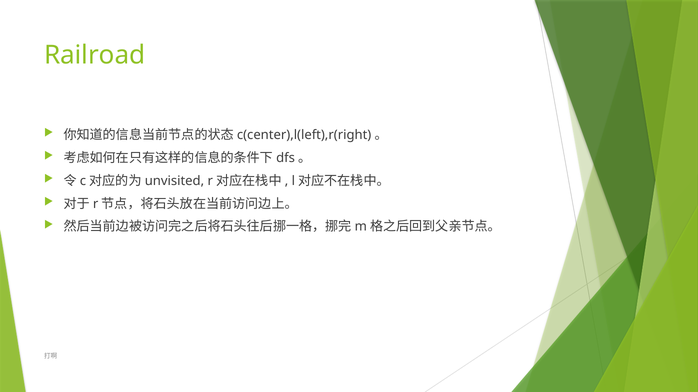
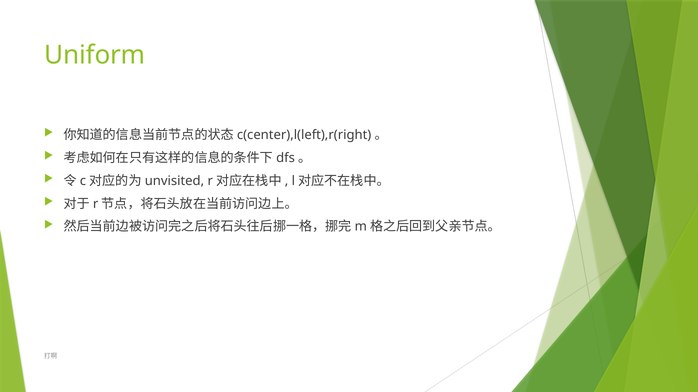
Railroad: Railroad -> Uniform (95, 55)
